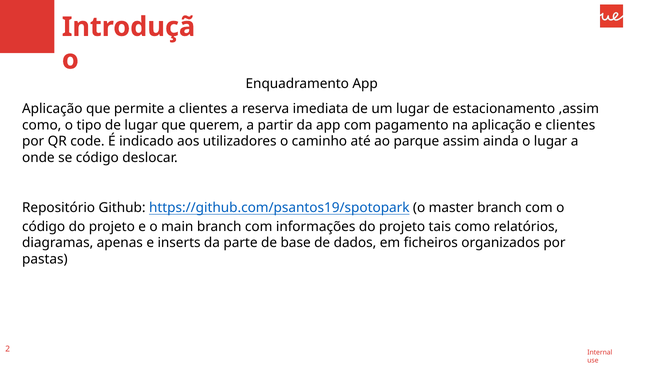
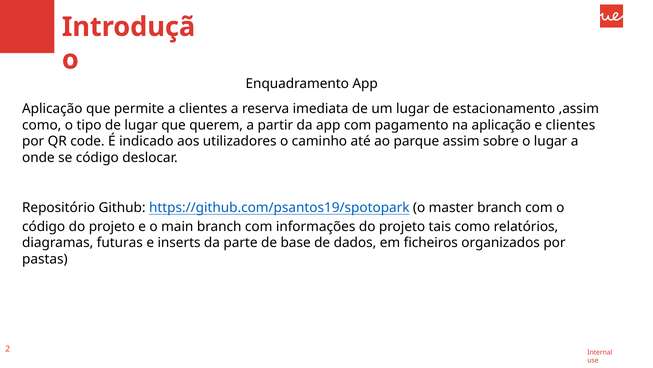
ainda: ainda -> sobre (501, 141)
apenas: apenas -> futuras (120, 243)
